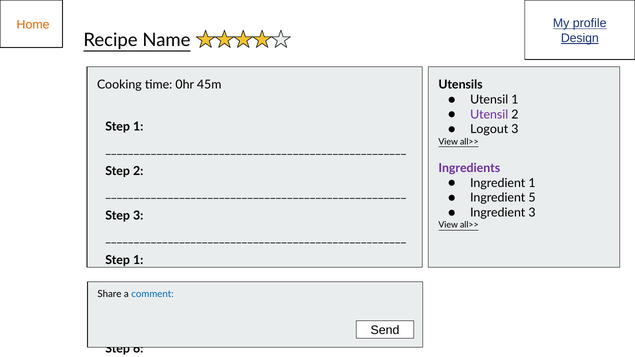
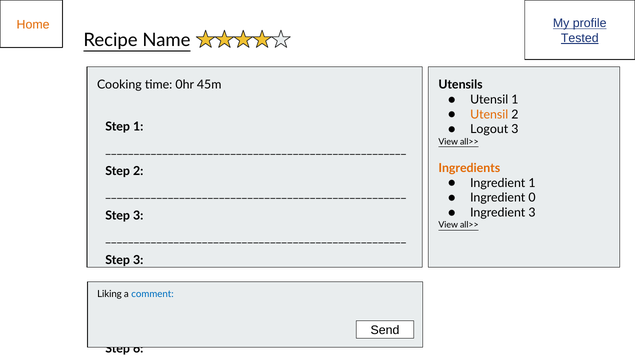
Design: Design -> Tested (580, 38)
Utensil colour: purple -> orange (489, 115)
Ingredients colour: purple -> orange (469, 168)
Ingredient 5: 5 -> 0 (532, 198)
1: 1 -> 3 (138, 260)
Share: Share -> Liking (109, 294)
